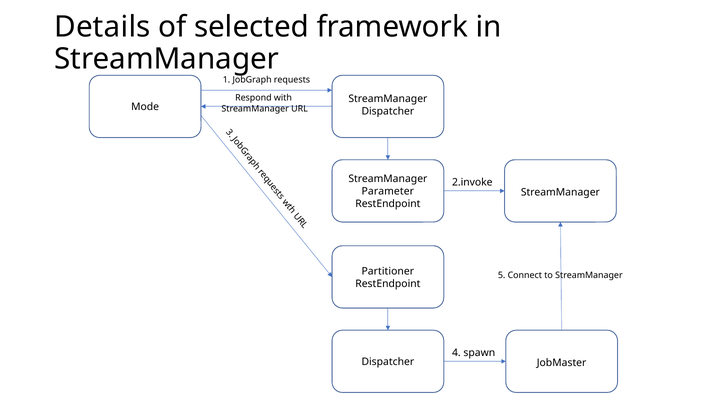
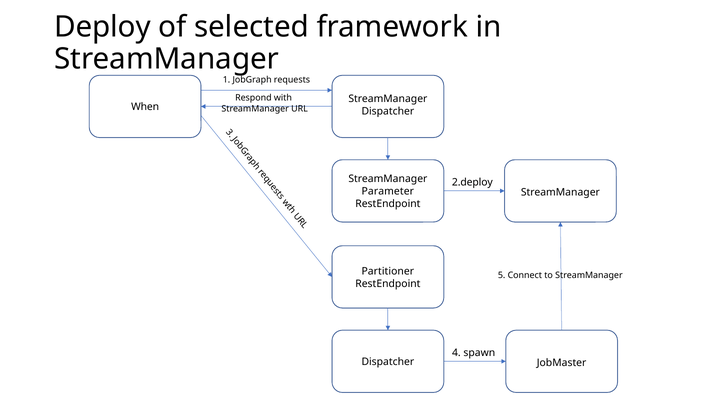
Details: Details -> Deploy (103, 27)
Mode: Mode -> When (145, 107)
2.invoke: 2.invoke -> 2.deploy (472, 182)
